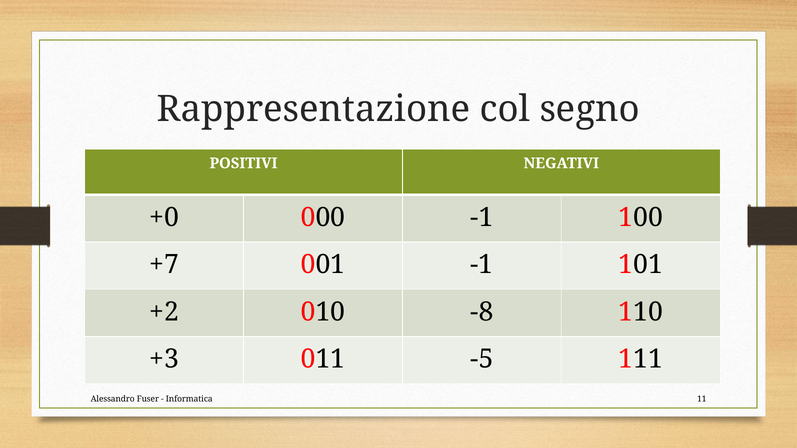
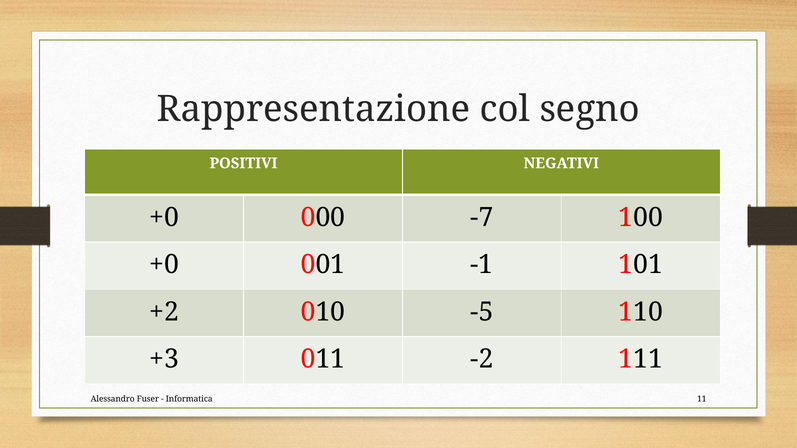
000 -1: -1 -> -7 (482, 217)
+7: +7 -> +0 (164, 265)
-8: -8 -> -5 (482, 312)
-5: -5 -> -2 (482, 359)
